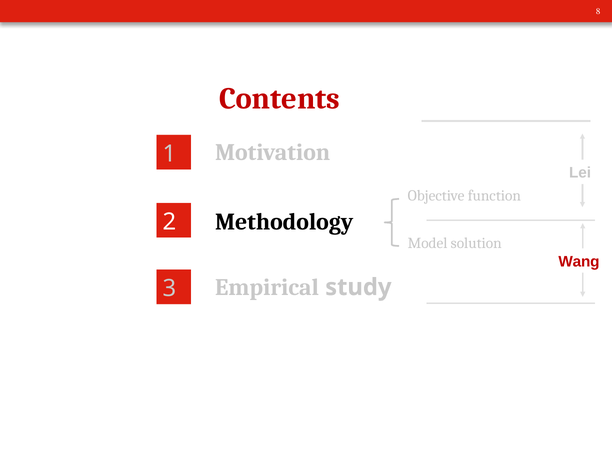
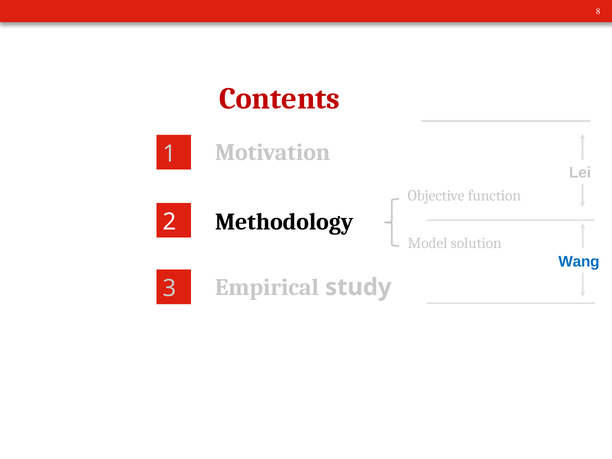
Wang colour: red -> blue (579, 262)
